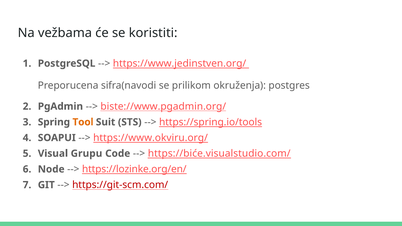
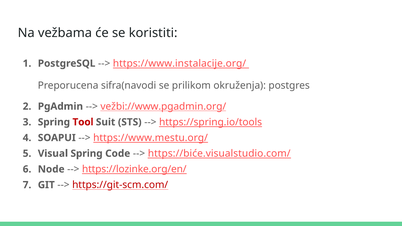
https://www.jedinstven.org/: https://www.jedinstven.org/ -> https://www.instalacije.org/ (180, 63)
biste://www.pgadmin.org/: biste://www.pgadmin.org/ -> vežbi://www.pgadmin.org/ (163, 106)
Tool colour: orange -> red (83, 122)
https://www.okviru.org/: https://www.okviru.org/ -> https://www.mestu.org/ (151, 138)
Visual Grupu: Grupu -> Spring (87, 154)
